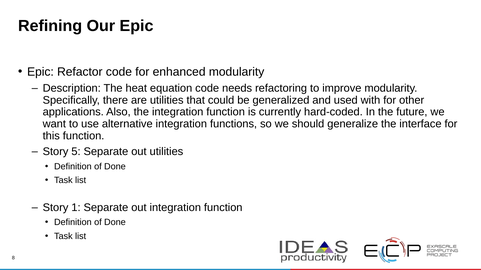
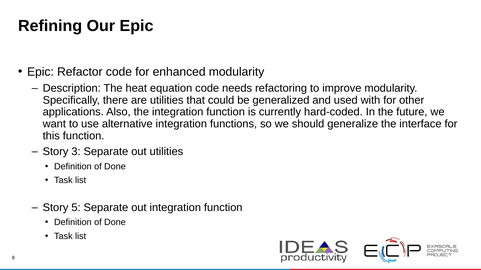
5: 5 -> 3 (76, 152)
1: 1 -> 5 (76, 208)
